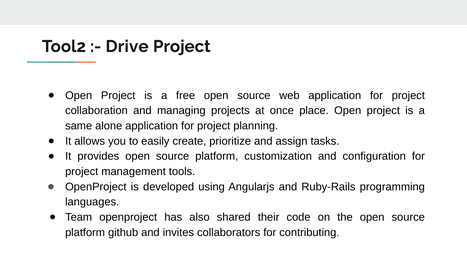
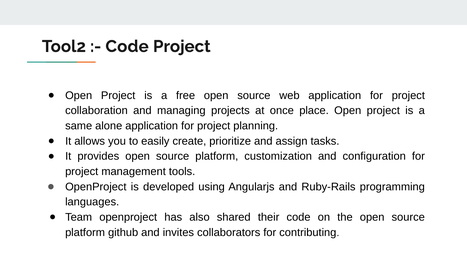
Drive: Drive -> Code (127, 46)
